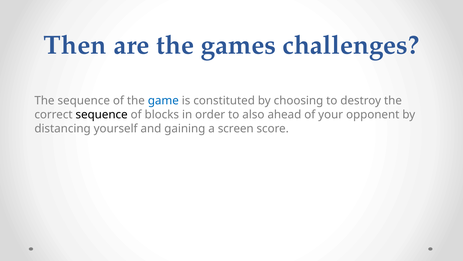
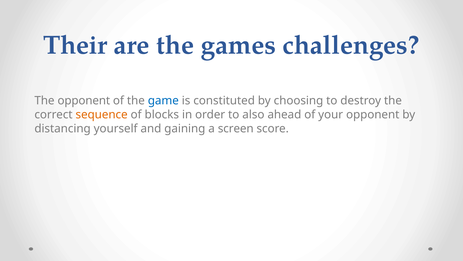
Then: Then -> Their (75, 45)
The sequence: sequence -> opponent (84, 101)
sequence colour: black -> orange (102, 114)
